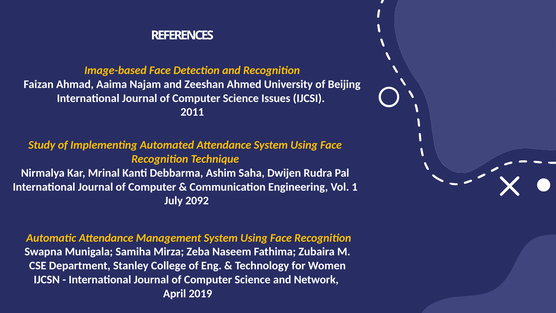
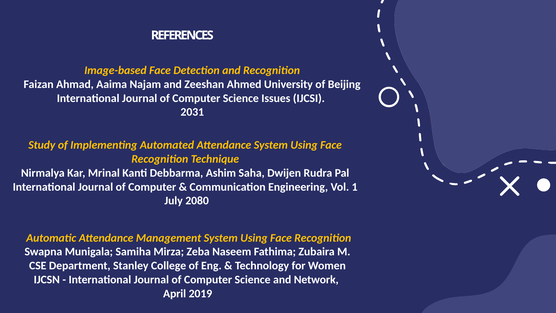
2011: 2011 -> 2031 (192, 112)
2092: 2092 -> 2080 (197, 201)
